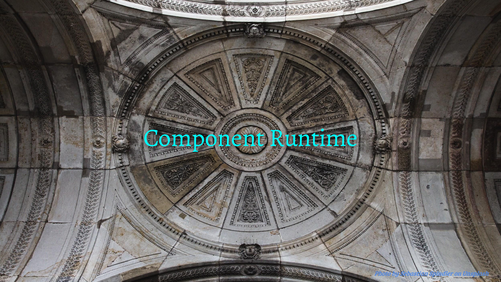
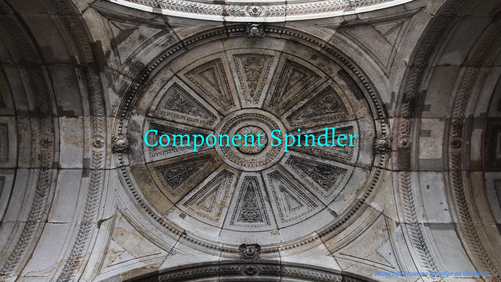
Component Runtime: Runtime -> Spindler (313, 138)
